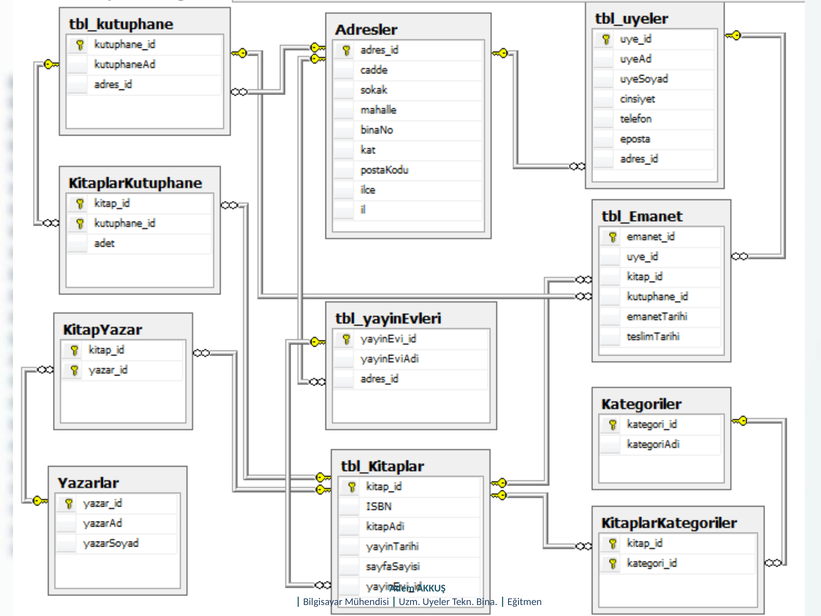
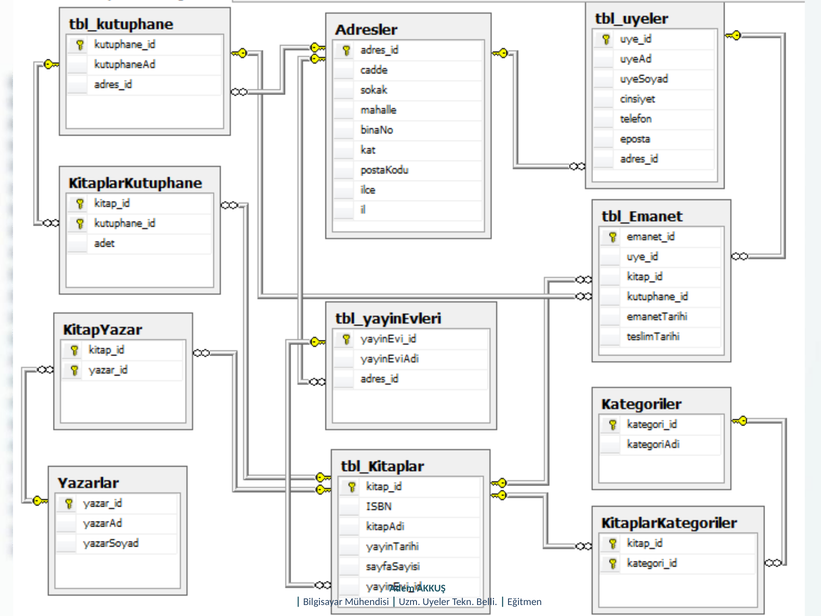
Bina: Bina -> Belli (487, 602)
